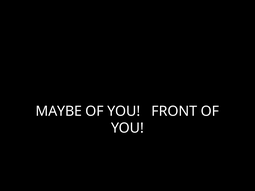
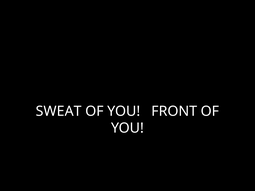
MAYBE: MAYBE -> SWEAT (59, 111)
